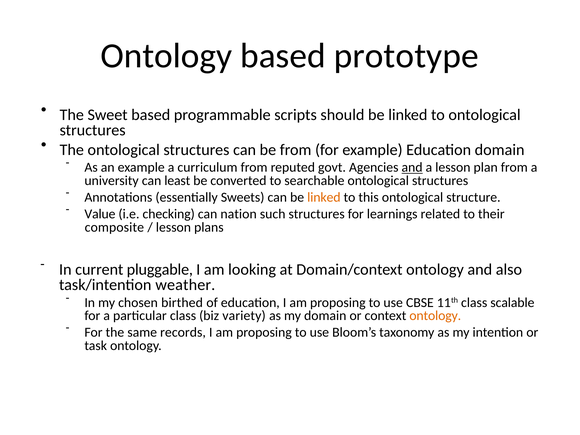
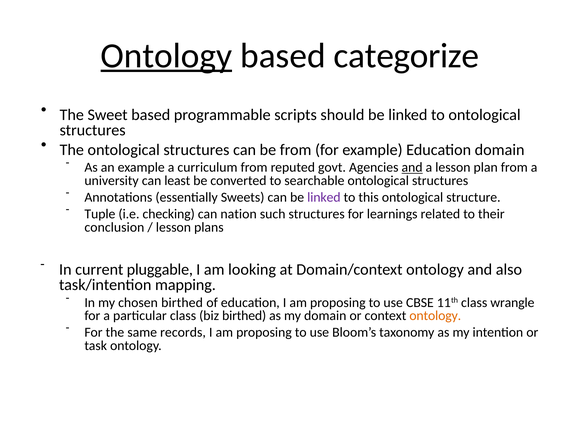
Ontology underline: none -> present (166, 56)
prototype: prototype -> categorize (406, 56)
linked colour: orange -> purple (324, 197)
Value: Value -> Tuple (100, 214)
composite: composite -> conclusion (114, 227)
weather: weather -> mapping (185, 285)
scalable: scalable -> wrangle (512, 303)
biz variety: variety -> birthed (244, 316)
